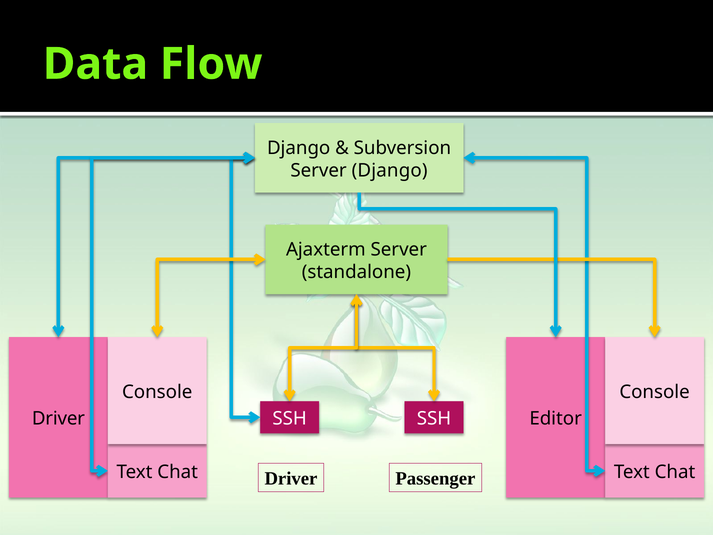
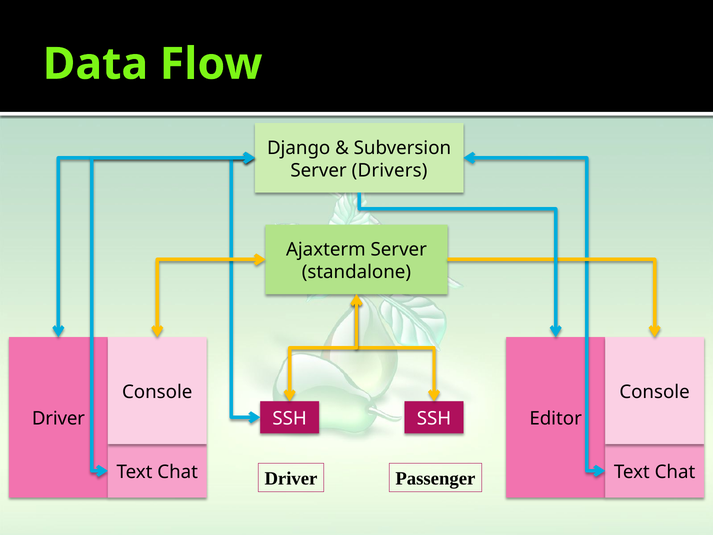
Server Django: Django -> Drivers (390, 170)
